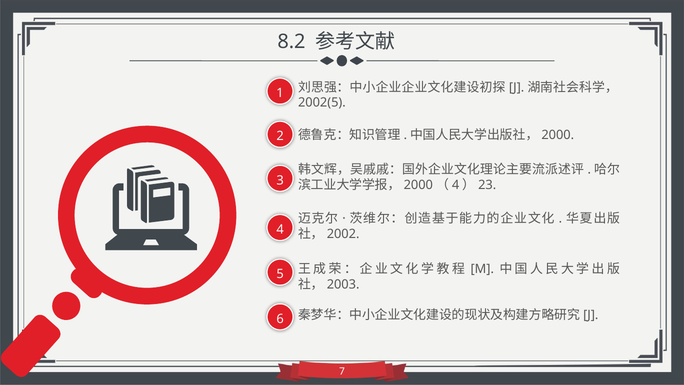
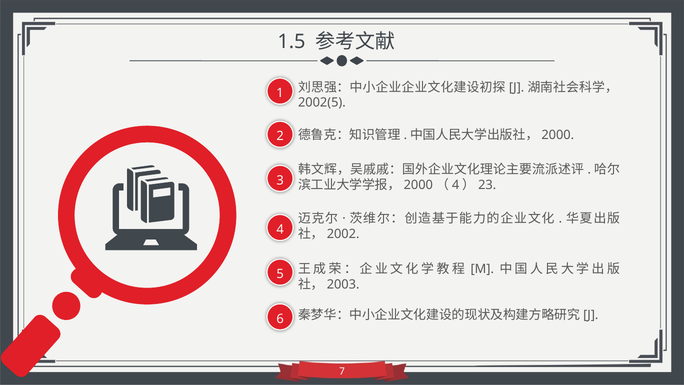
8.2: 8.2 -> 1.5 (291, 42)
